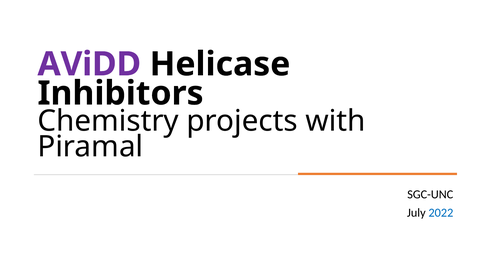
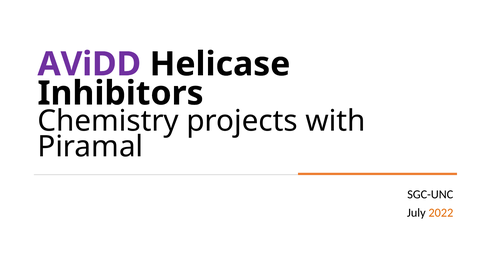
2022 colour: blue -> orange (441, 213)
